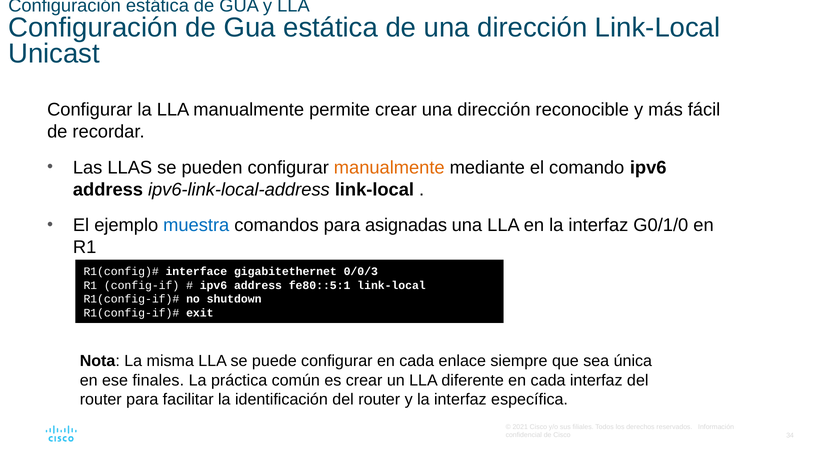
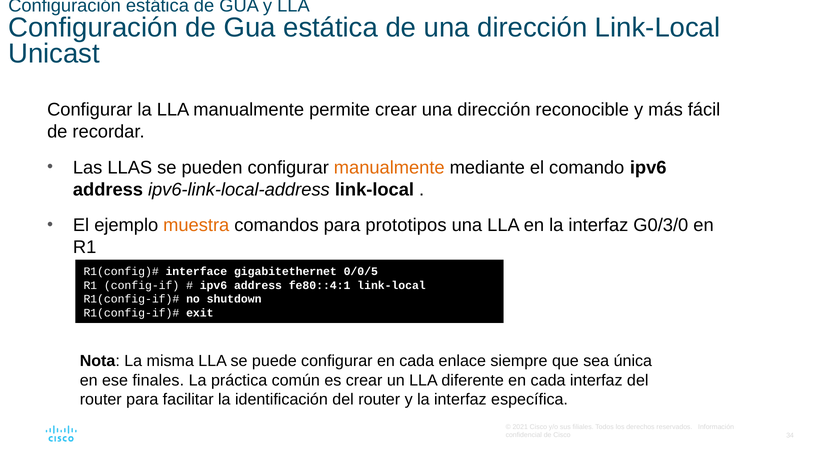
muestra colour: blue -> orange (196, 225)
asignadas: asignadas -> prototipos (406, 225)
G0/1/0: G0/1/0 -> G0/3/0 (661, 225)
0/0/3: 0/0/3 -> 0/0/5 (361, 272)
fe80::5:1: fe80::5:1 -> fe80::4:1 (320, 285)
